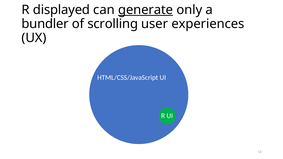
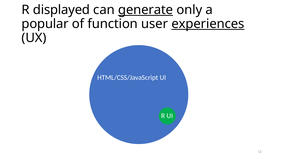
bundler: bundler -> popular (45, 24)
scrolling: scrolling -> function (113, 24)
experiences underline: none -> present (208, 24)
